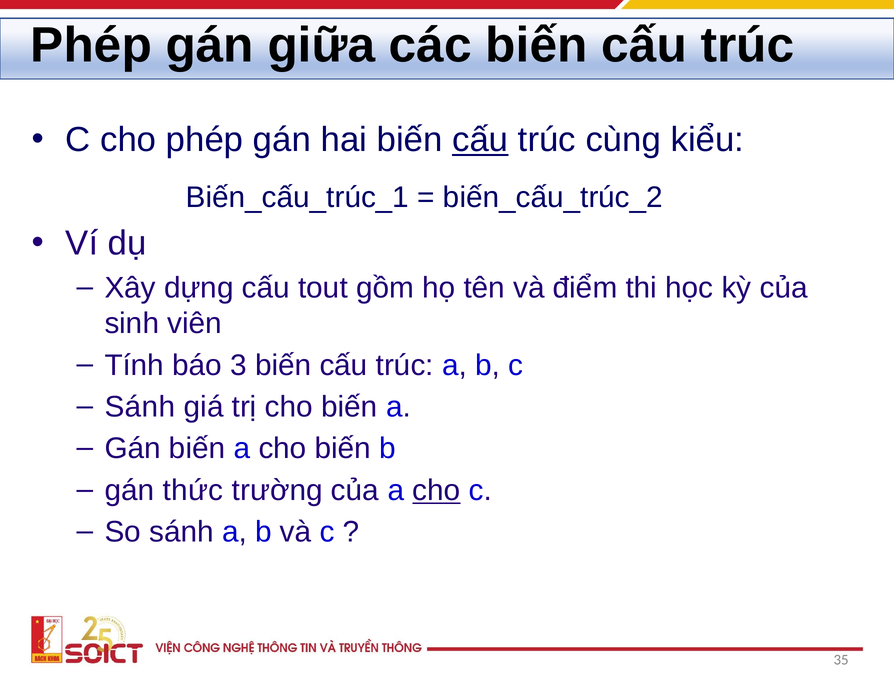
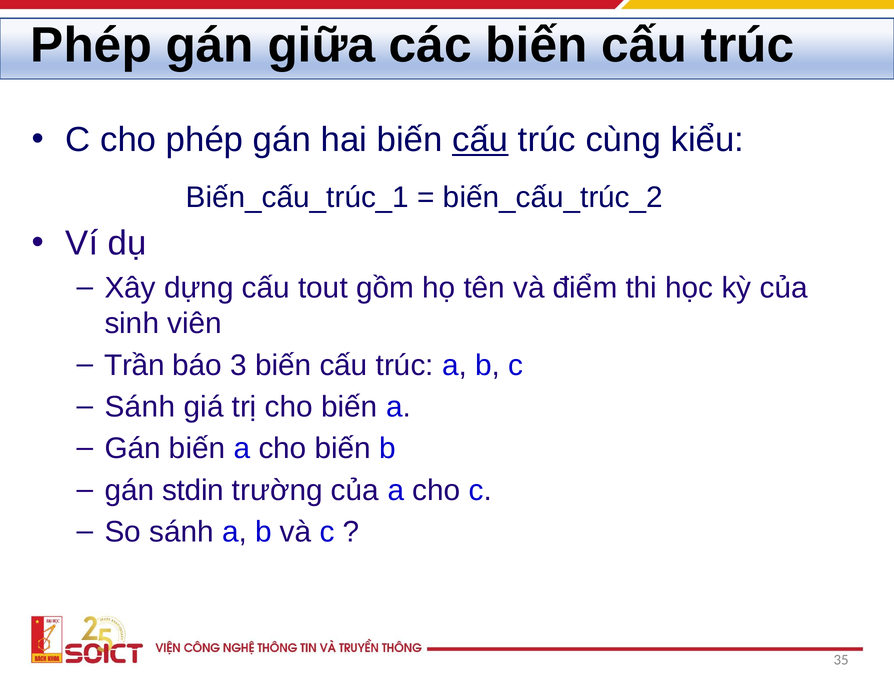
Tính: Tính -> Trần (134, 365)
thức: thức -> stdin (193, 490)
cho underline: present -> none (436, 490)
